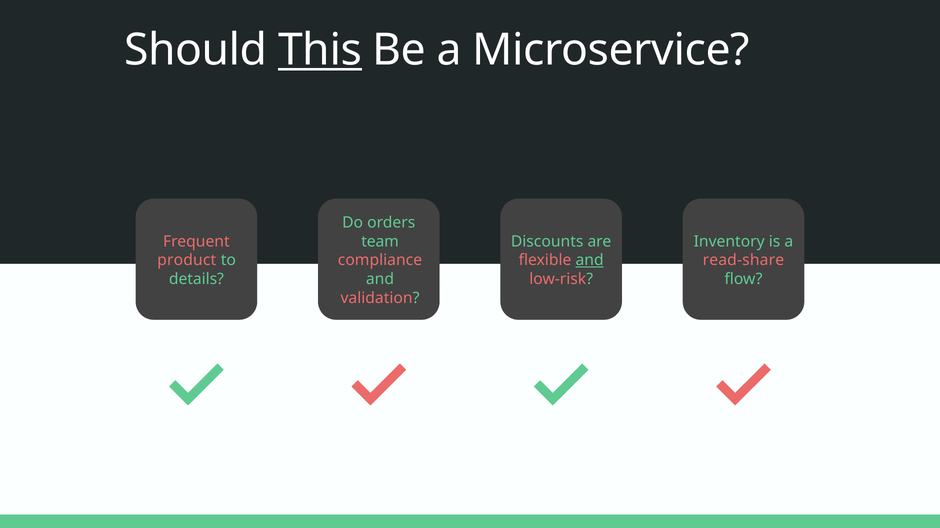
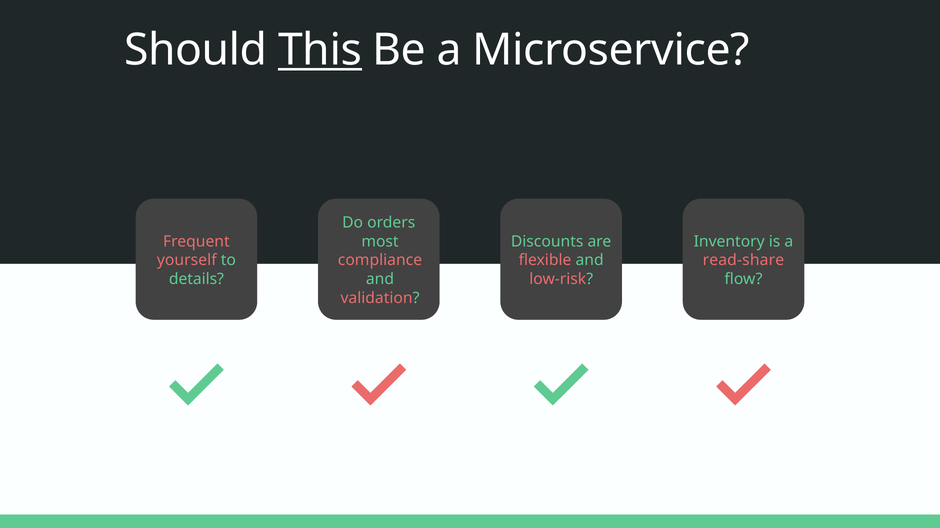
team: team -> most (380, 242)
product: product -> yourself (187, 261)
and underline: present -> none (590, 261)
